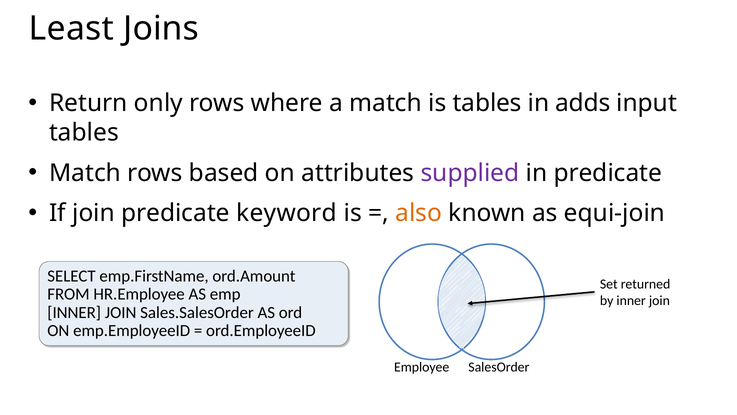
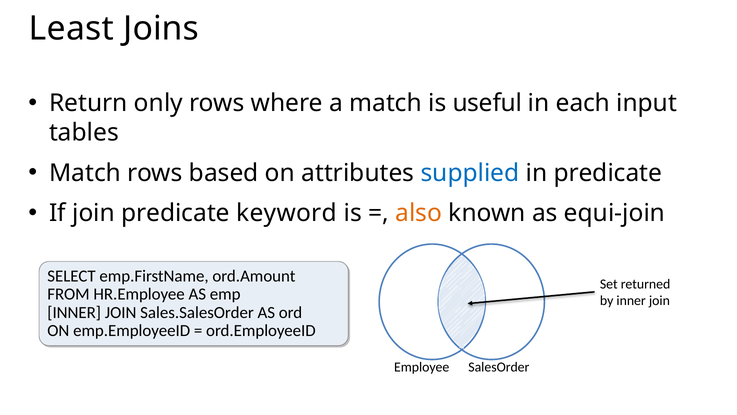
is tables: tables -> useful (487, 103)
adds: adds -> each (583, 103)
supplied colour: purple -> blue (470, 173)
